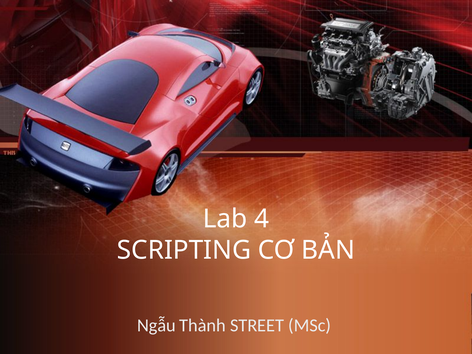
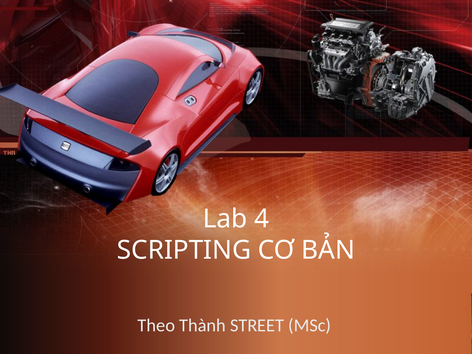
Ngẫu: Ngẫu -> Theo (156, 325)
